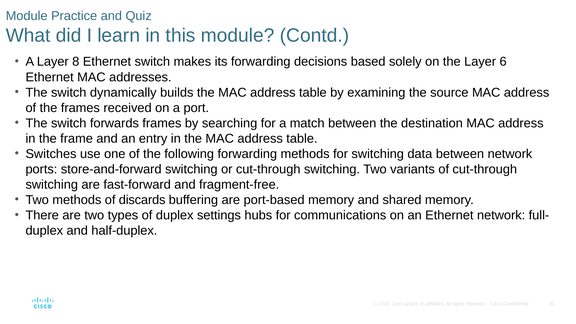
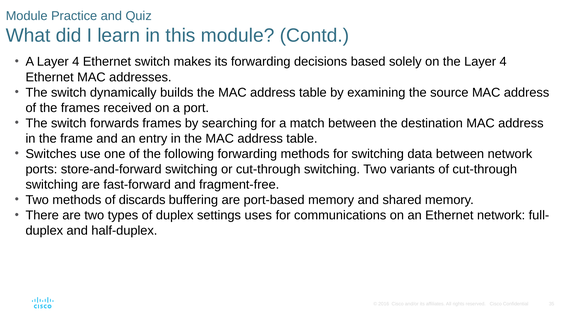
A Layer 8: 8 -> 4 (76, 62)
the Layer 6: 6 -> 4 (503, 62)
hubs: hubs -> uses (258, 215)
